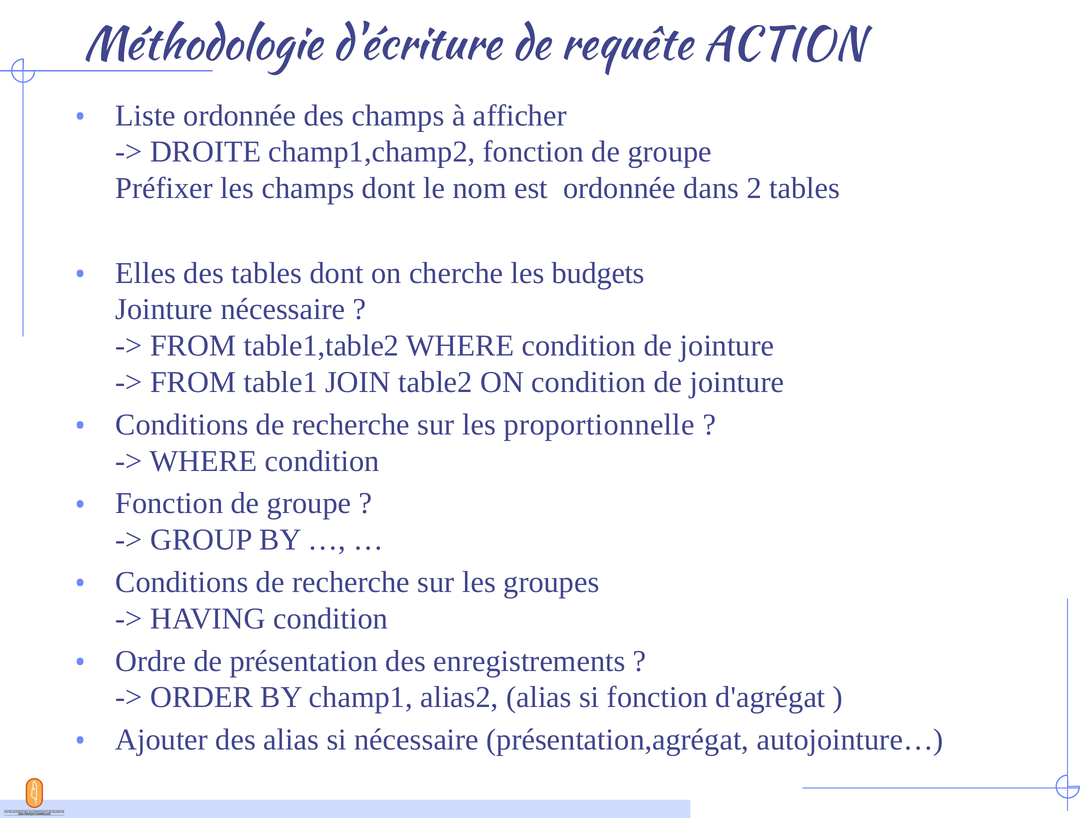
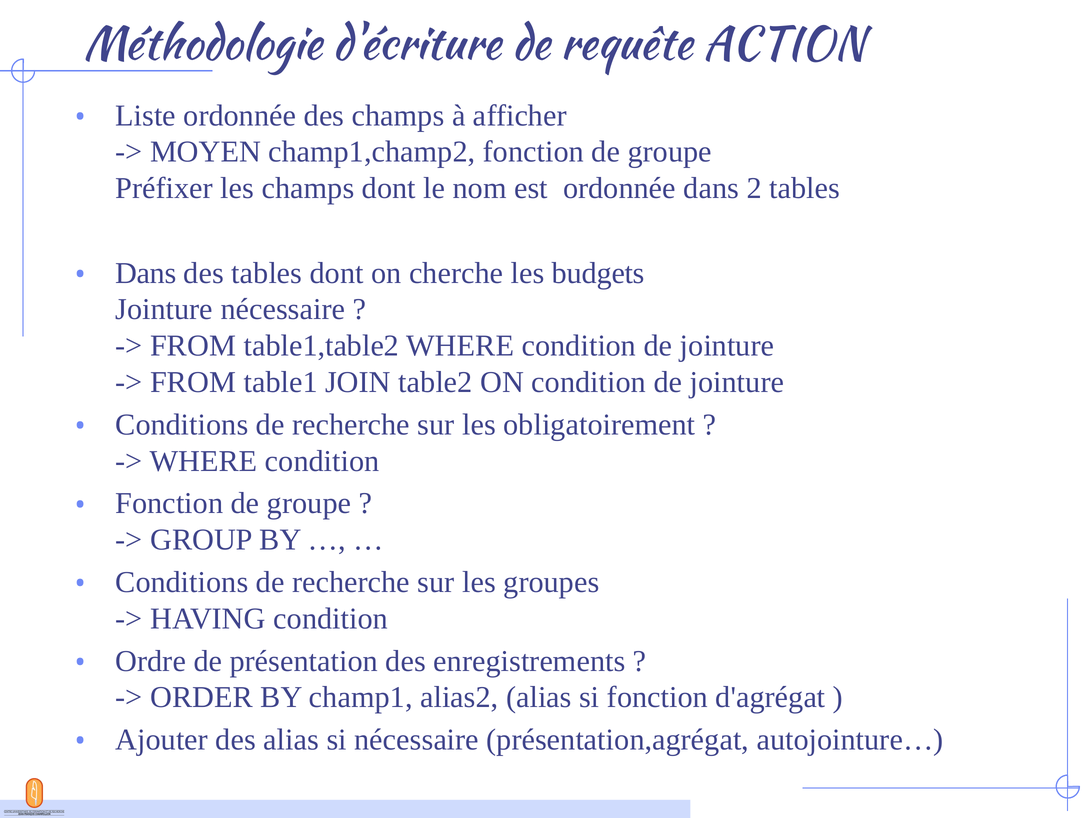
DROITE: DROITE -> MOYEN (206, 152)
Elles: Elles -> Dans (146, 273)
proportionnelle: proportionnelle -> obligatoirement (599, 424)
